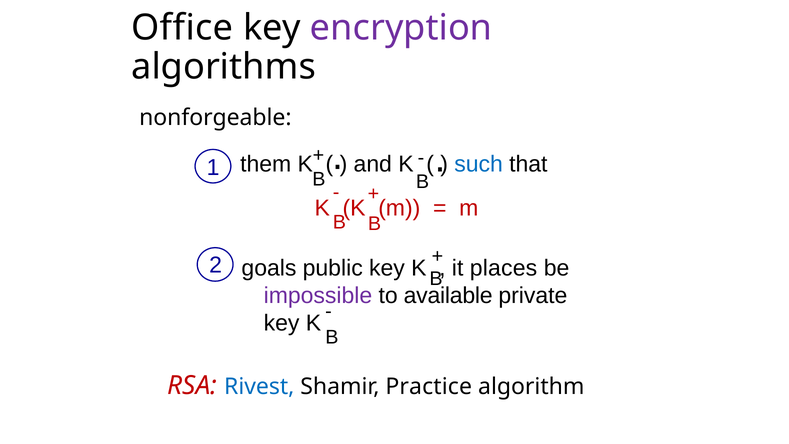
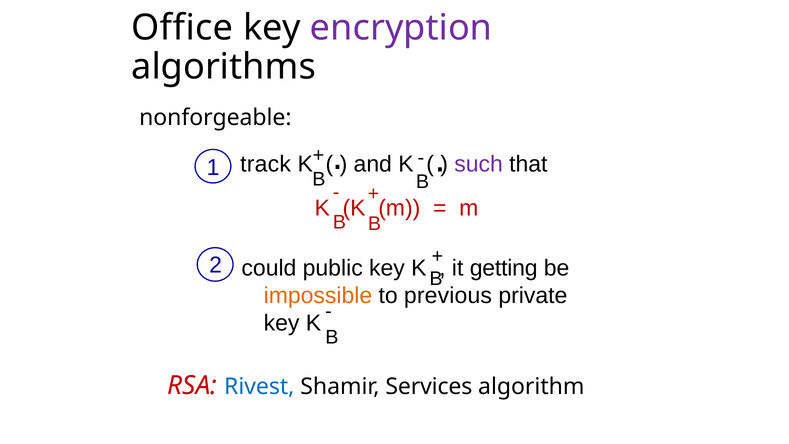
them: them -> track (266, 164)
such colour: blue -> purple (479, 164)
goals: goals -> could (269, 268)
places: places -> getting (504, 268)
impossible colour: purple -> orange (318, 296)
available: available -> previous (448, 296)
Practice: Practice -> Services (429, 387)
